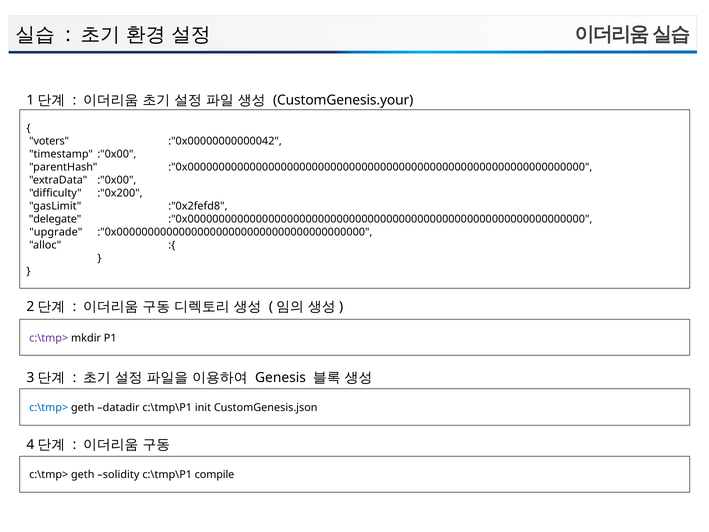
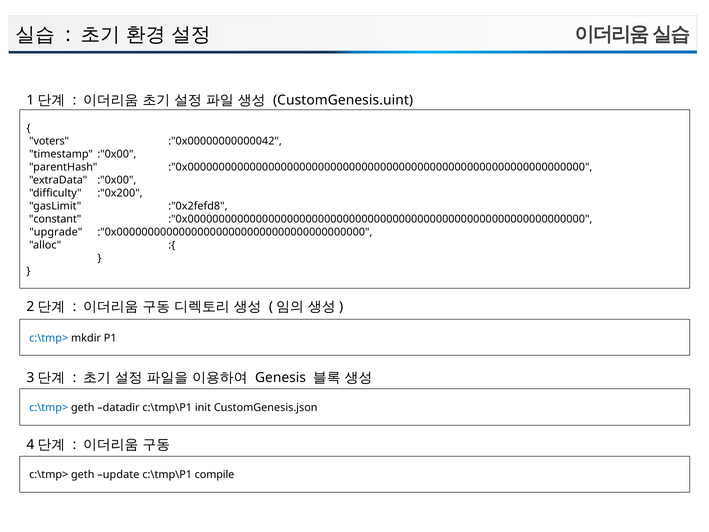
CustomGenesis.your: CustomGenesis.your -> CustomGenesis.uint (343, 100)
delegate: delegate -> constant (55, 219)
c:\tmp> colour: purple -> blue (49, 338)
solidity: solidity -> update (118, 475)
